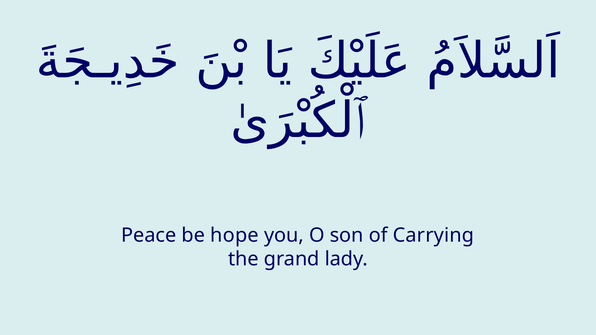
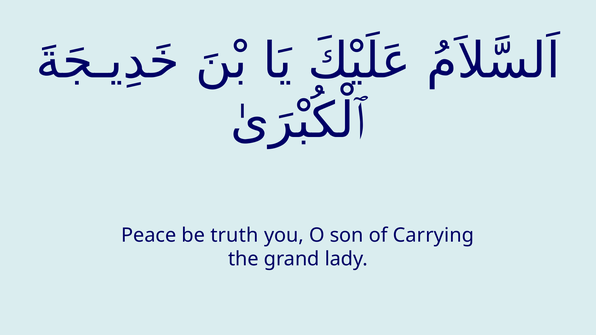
hope: hope -> truth (234, 235)
